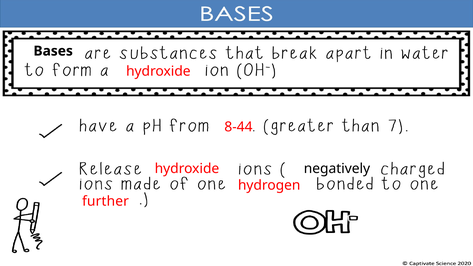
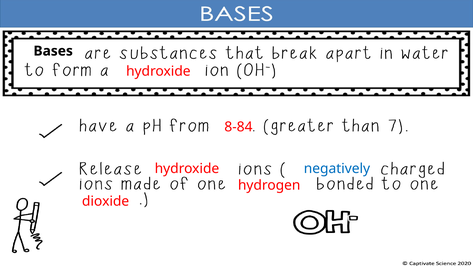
8-44: 8-44 -> 8-84 (238, 127)
negatively colour: black -> blue (337, 169)
further: further -> dioxide (106, 201)
